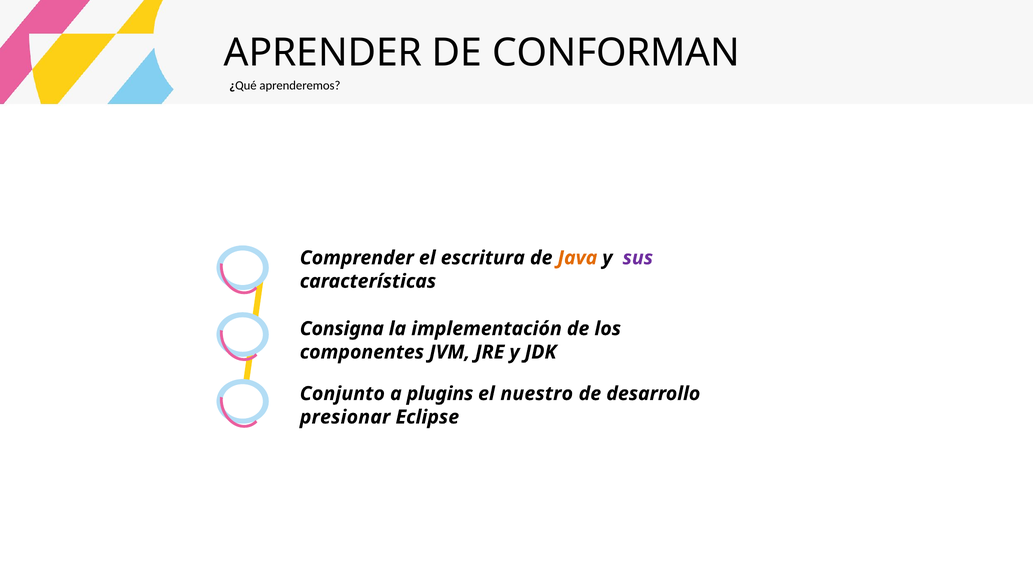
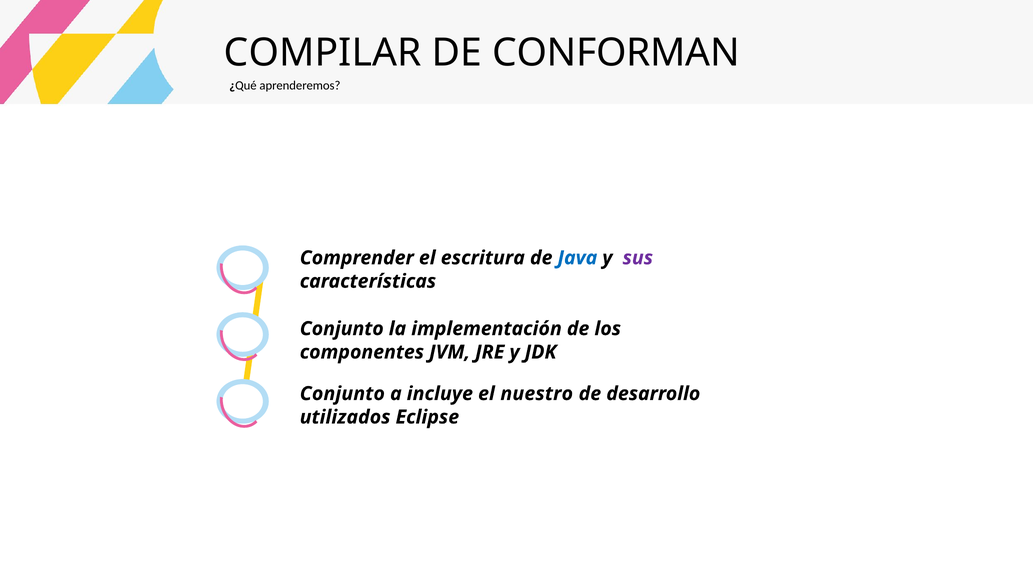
APRENDER: APRENDER -> COMPILAR (323, 53)
Java colour: orange -> blue (577, 258)
Consigna: Consigna -> Conjunto (342, 329)
plugins: plugins -> incluye (440, 394)
presionar: presionar -> utilizados (345, 417)
